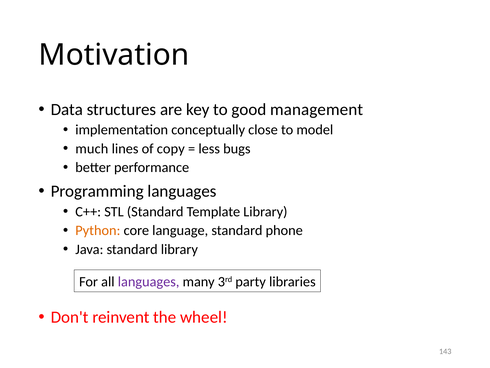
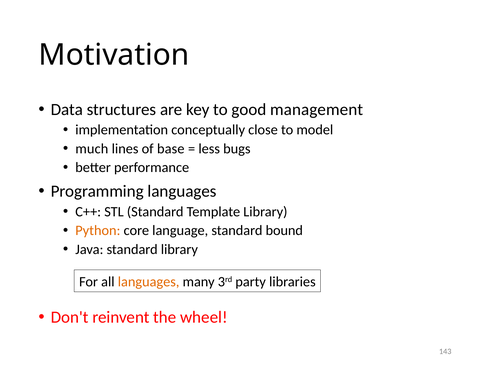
copy: copy -> base (171, 148)
phone: phone -> bound (284, 230)
languages colour: purple -> orange (149, 281)
